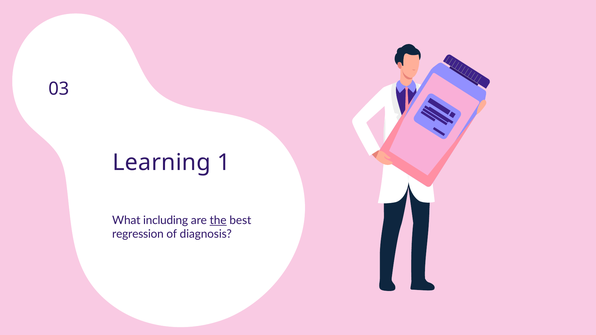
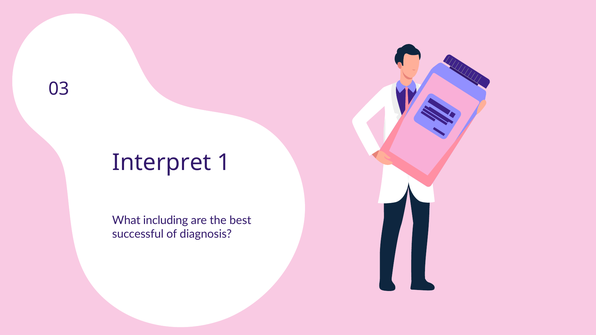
Learning: Learning -> Interpret (162, 163)
the underline: present -> none (218, 220)
regression: regression -> successful (138, 234)
